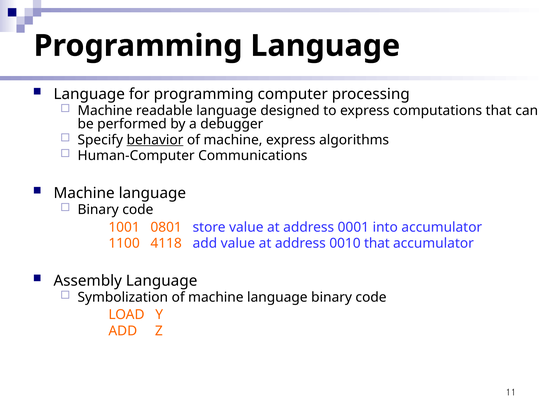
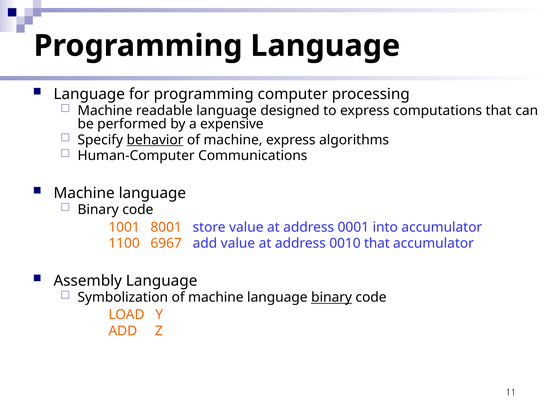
debugger: debugger -> expensive (232, 124)
0801: 0801 -> 8001 (166, 228)
4118: 4118 -> 6967 (166, 244)
binary underline: none -> present (332, 298)
